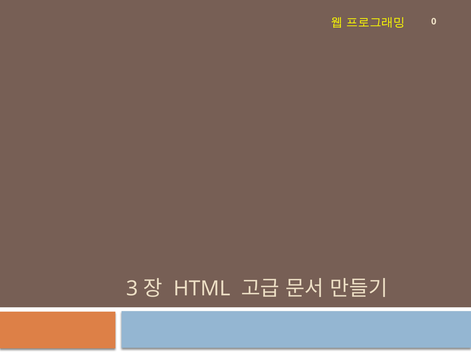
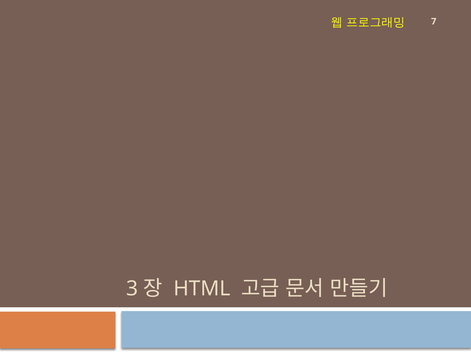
0: 0 -> 7 (434, 21)
